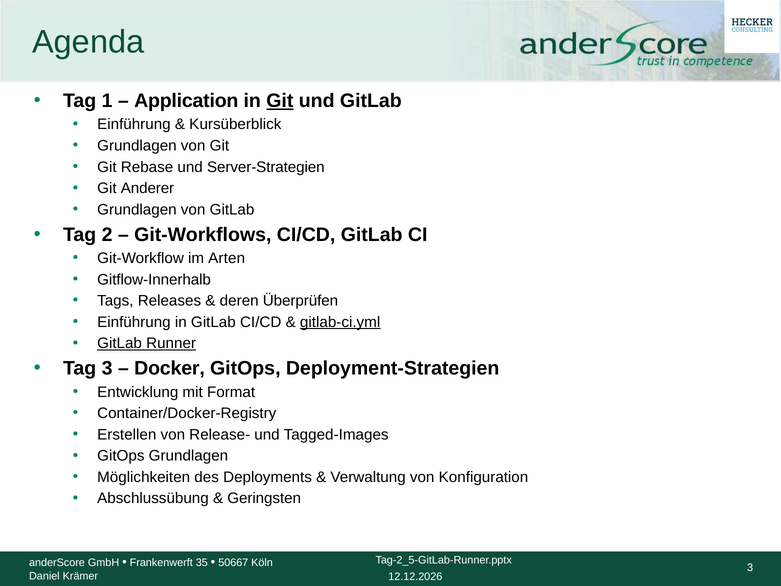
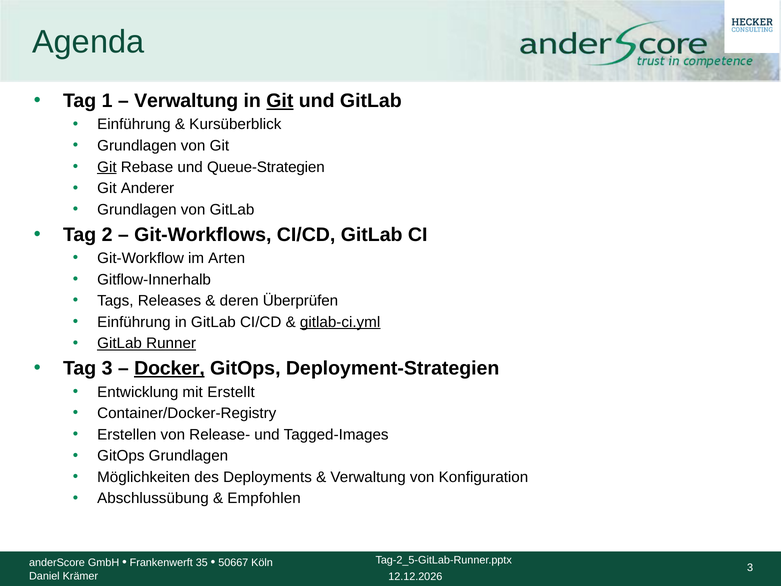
Application: Application -> Verwaltung (186, 101)
Git underline: none -> present (107, 167)
Server-Strategien: Server-Strategien -> Queue-Strategien (266, 167)
Docker underline: none -> present (169, 368)
Format: Format -> Erstellt (231, 392)
Geringsten: Geringsten -> Empfohlen (264, 498)
